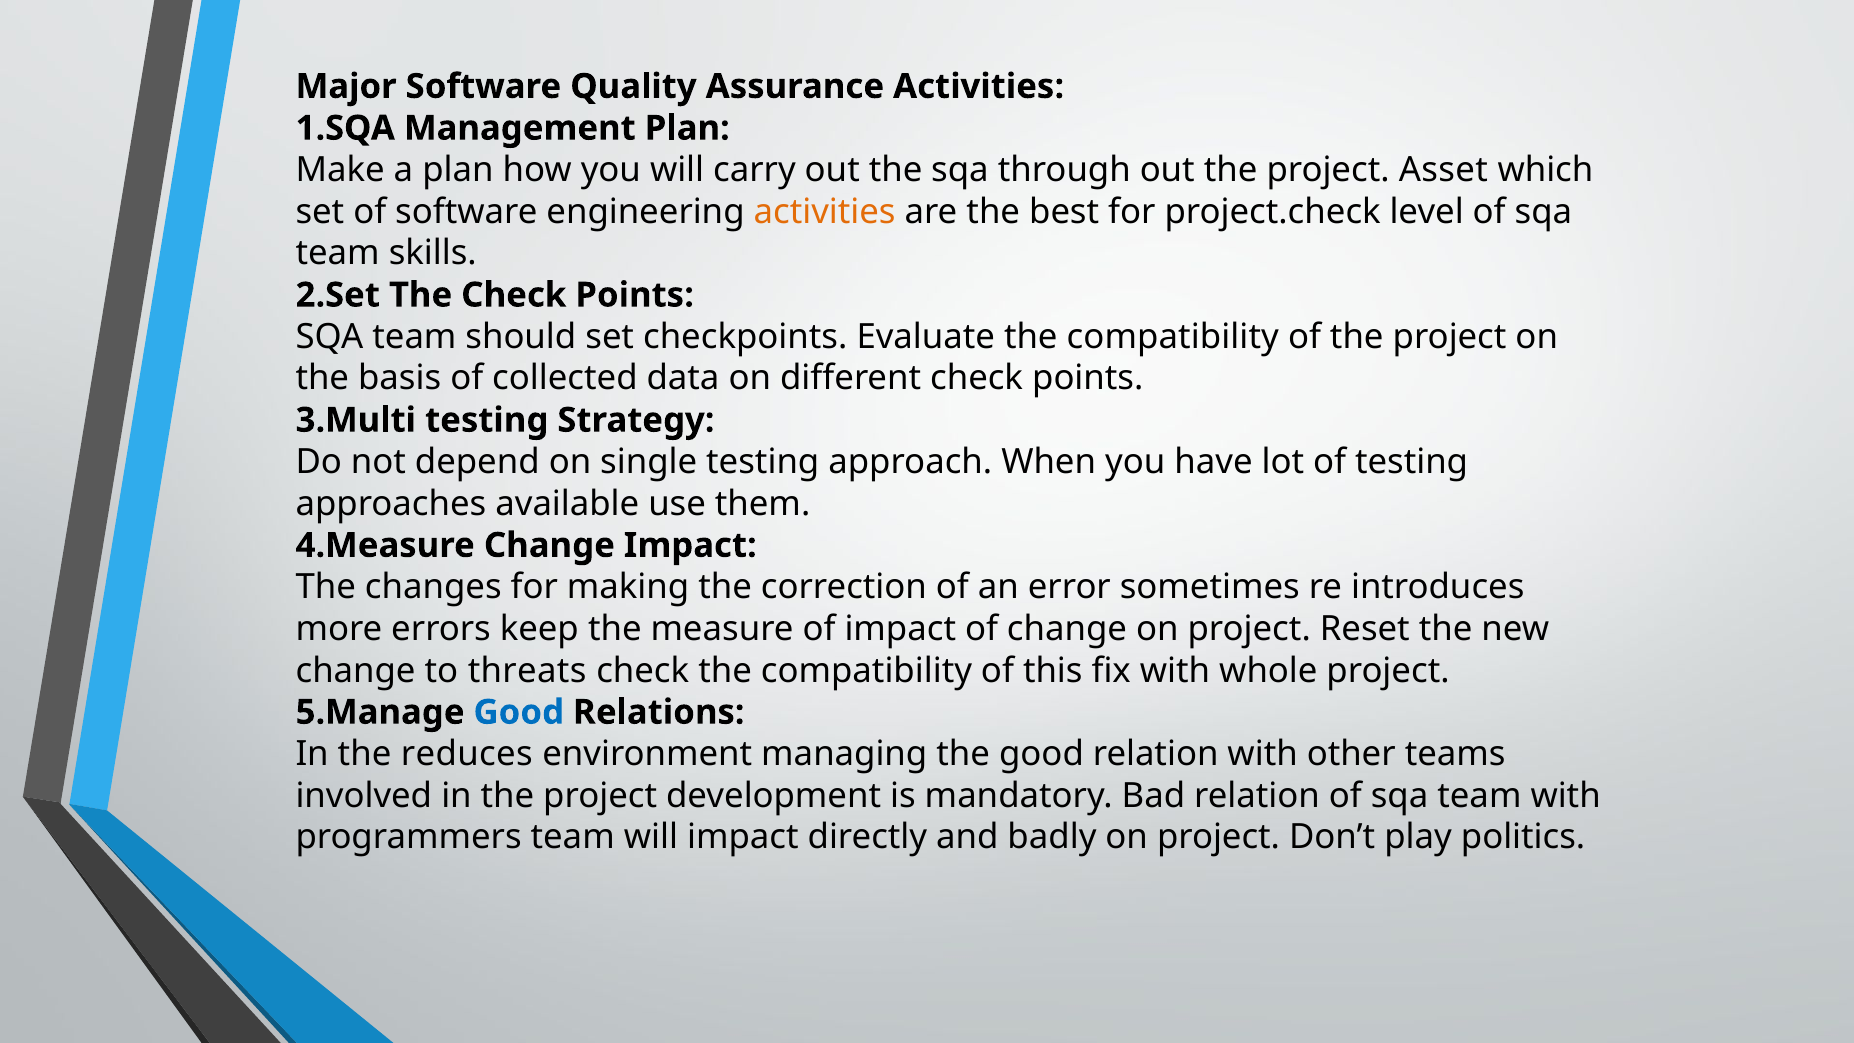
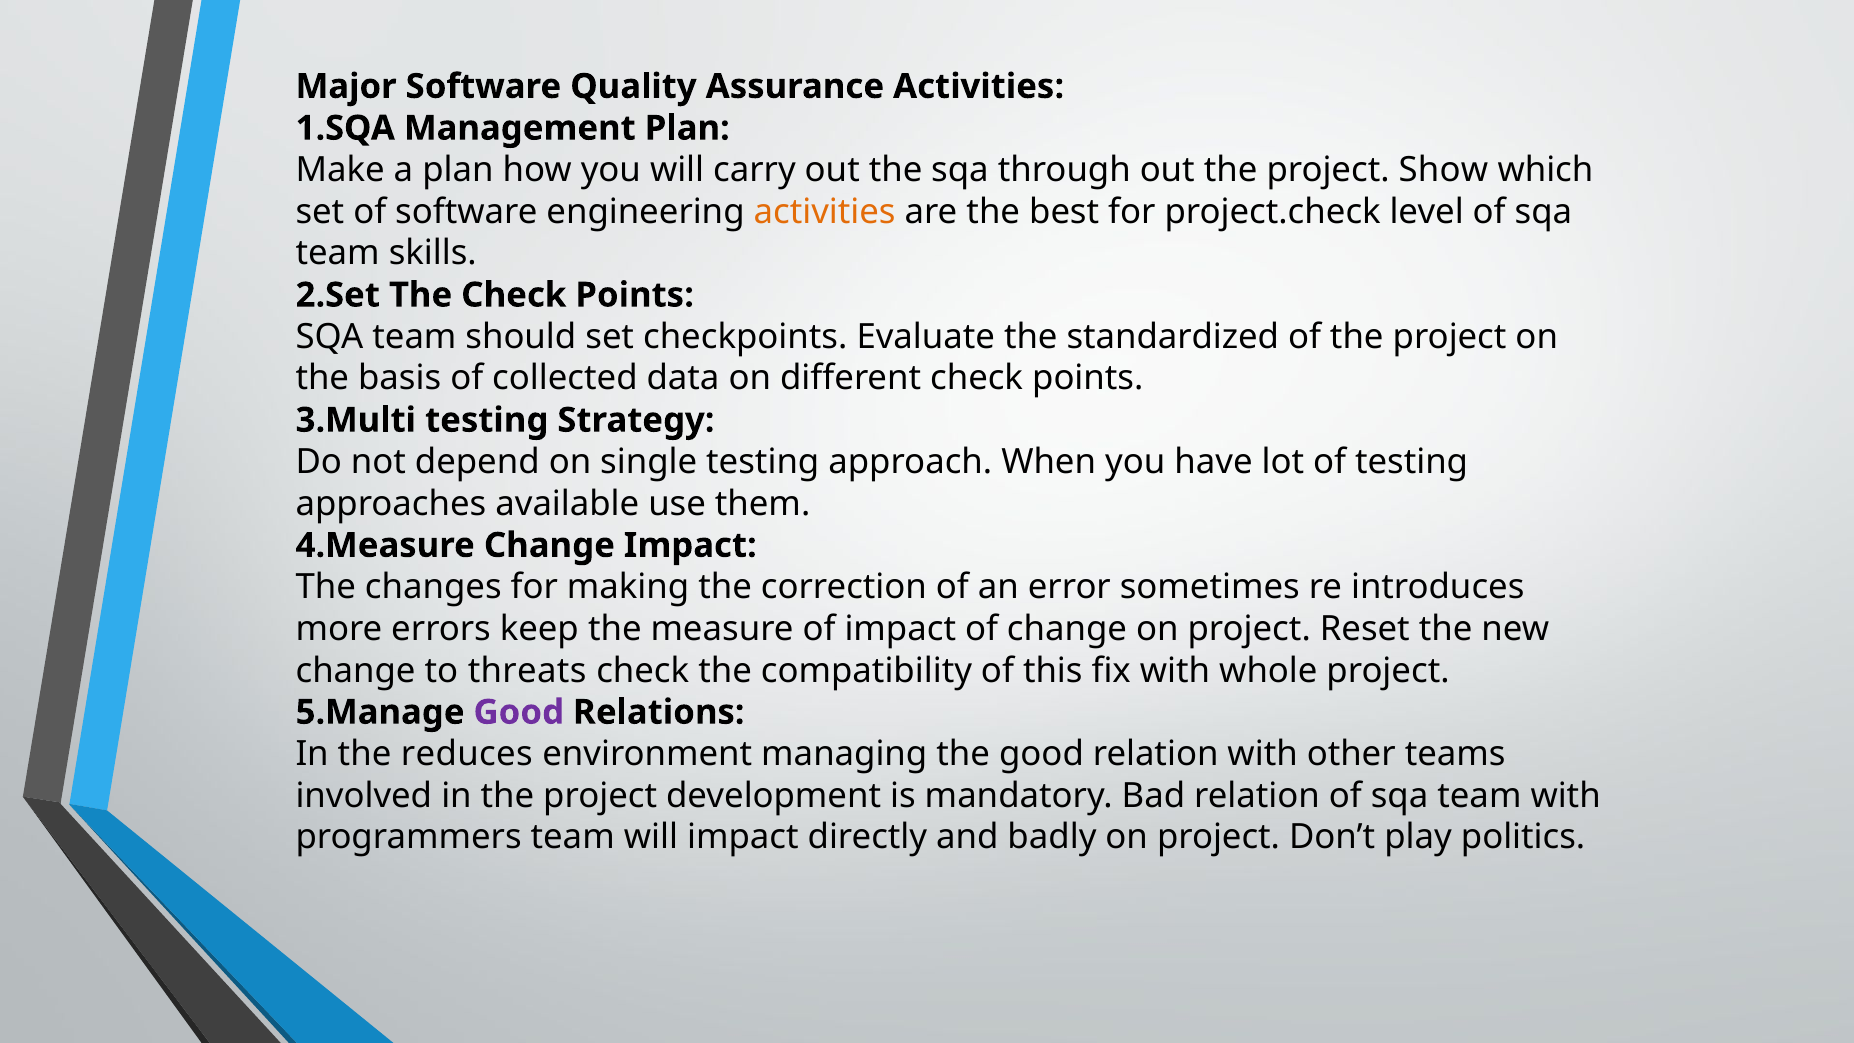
Asset: Asset -> Show (1443, 170)
Evaluate the compatibility: compatibility -> standardized (1173, 337)
Good colour: blue -> purple (519, 712)
